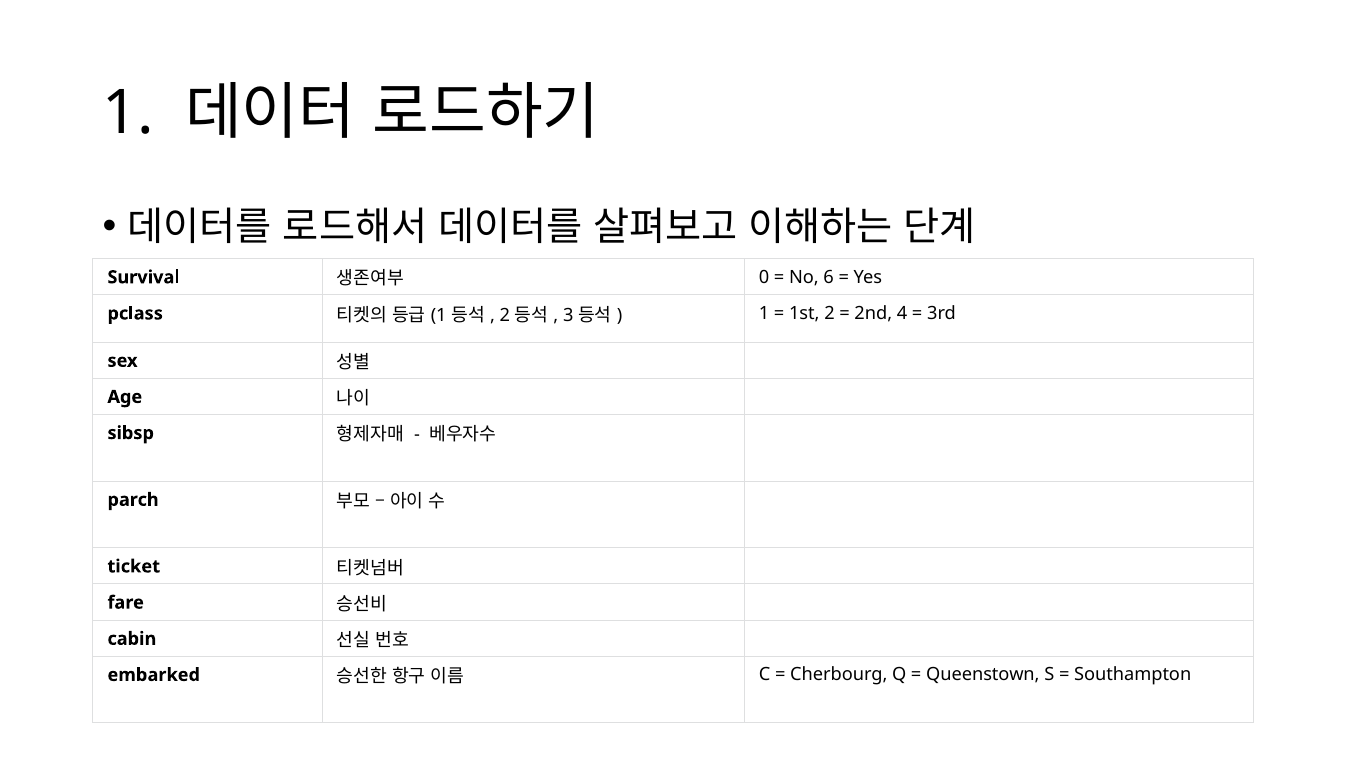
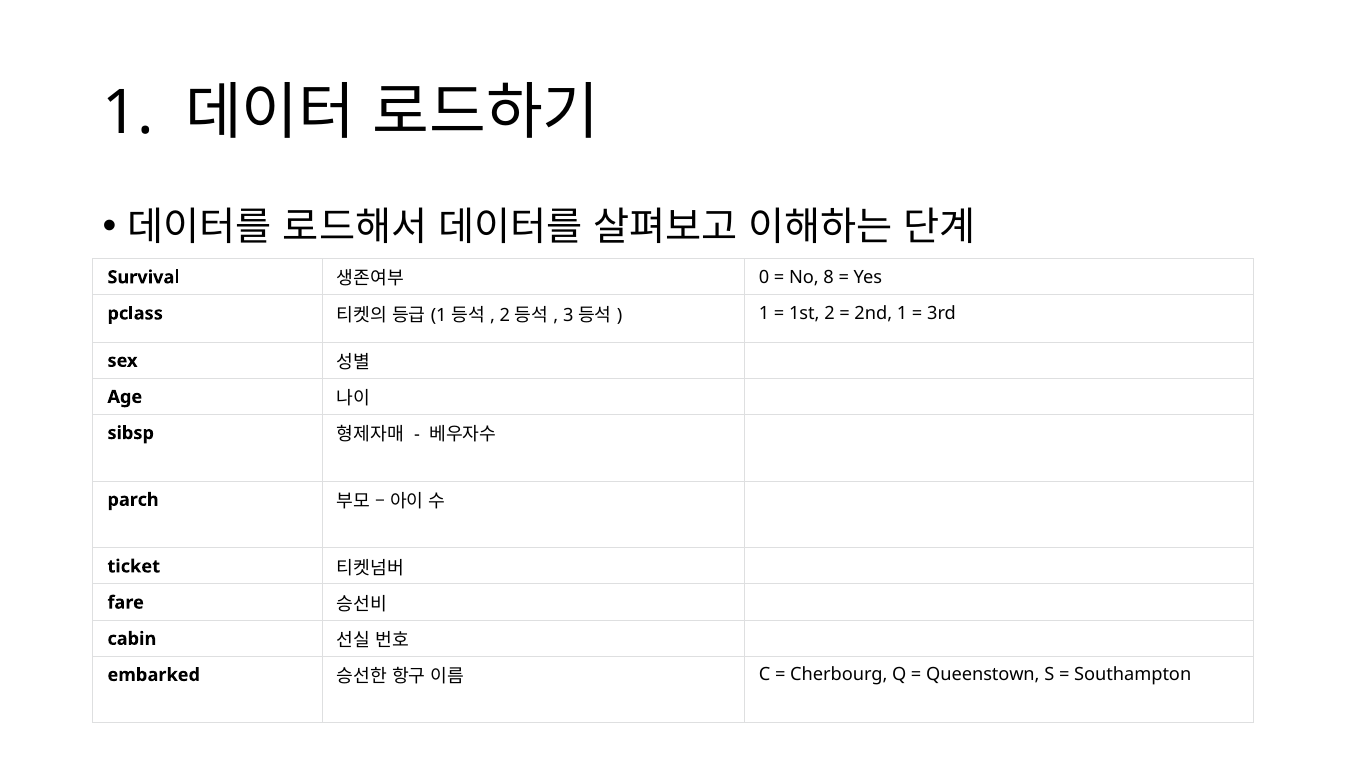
6: 6 -> 8 (829, 277)
2nd 4: 4 -> 1 (902, 314)
